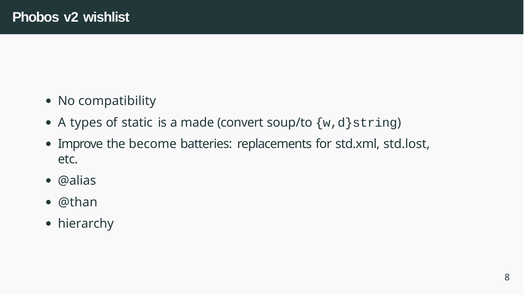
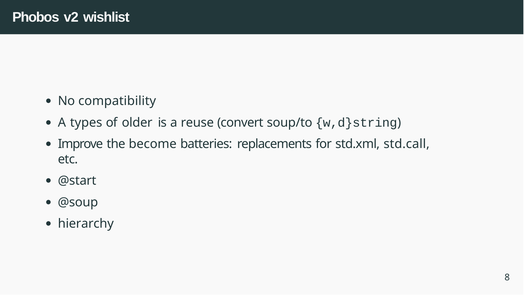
static: static -> older (137, 123)
made: made -> reuse (197, 123)
std.lost: std.lost -> std.call (407, 144)
@alias: @alias -> @start (77, 181)
@than: @than -> @soup (78, 202)
